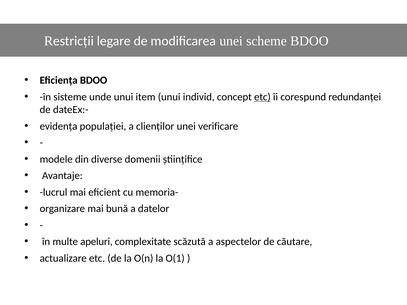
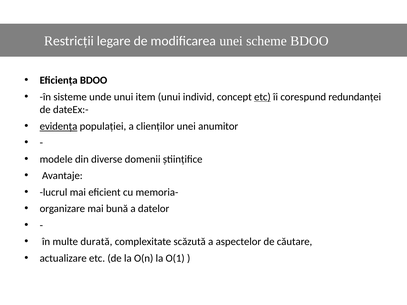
evidența underline: none -> present (59, 126)
verificare: verificare -> anumitor (218, 126)
apeluri: apeluri -> durată (96, 242)
